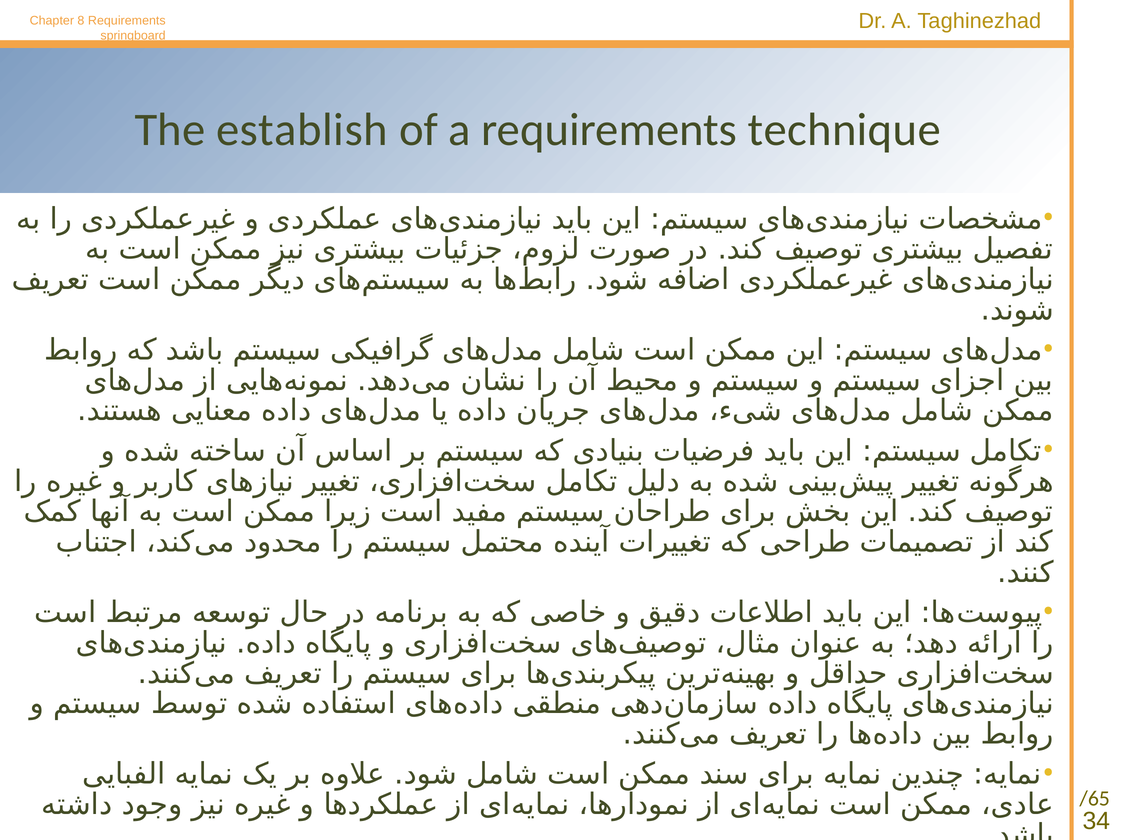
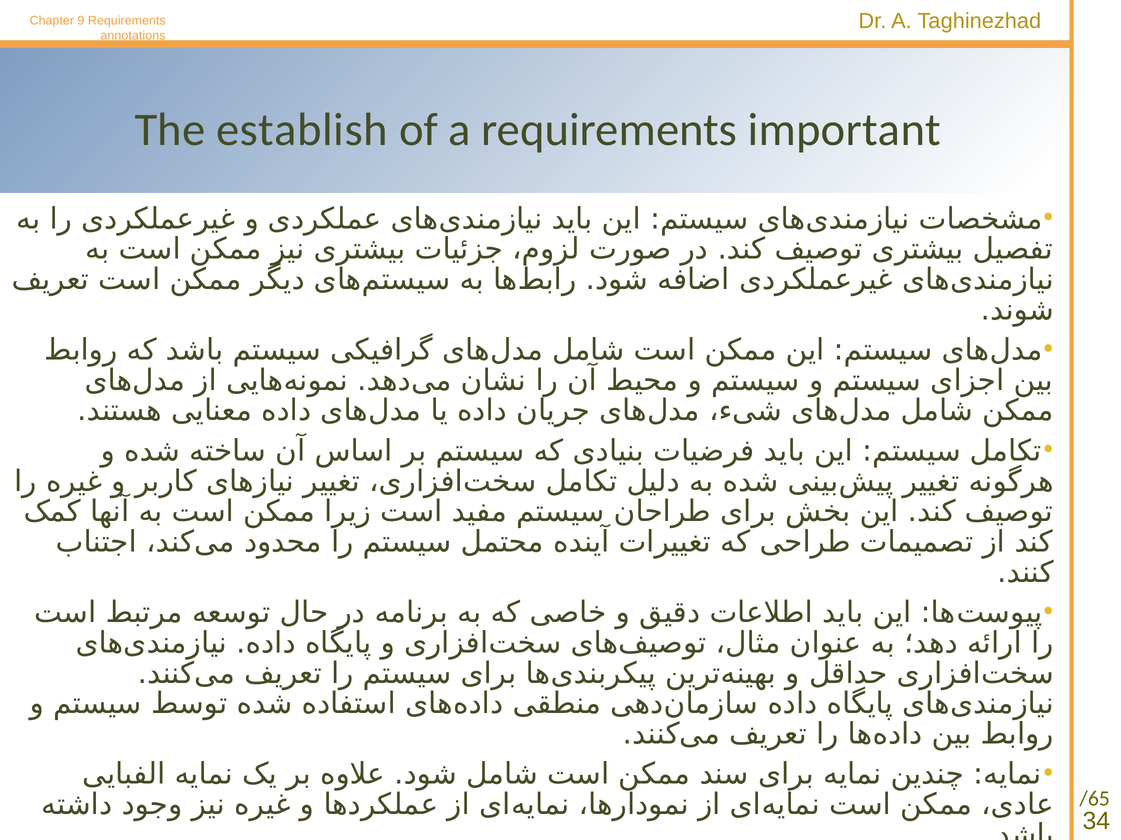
8: 8 -> 9 (81, 21)
springboard: springboard -> annotations (133, 35)
technique: technique -> important (844, 130)
